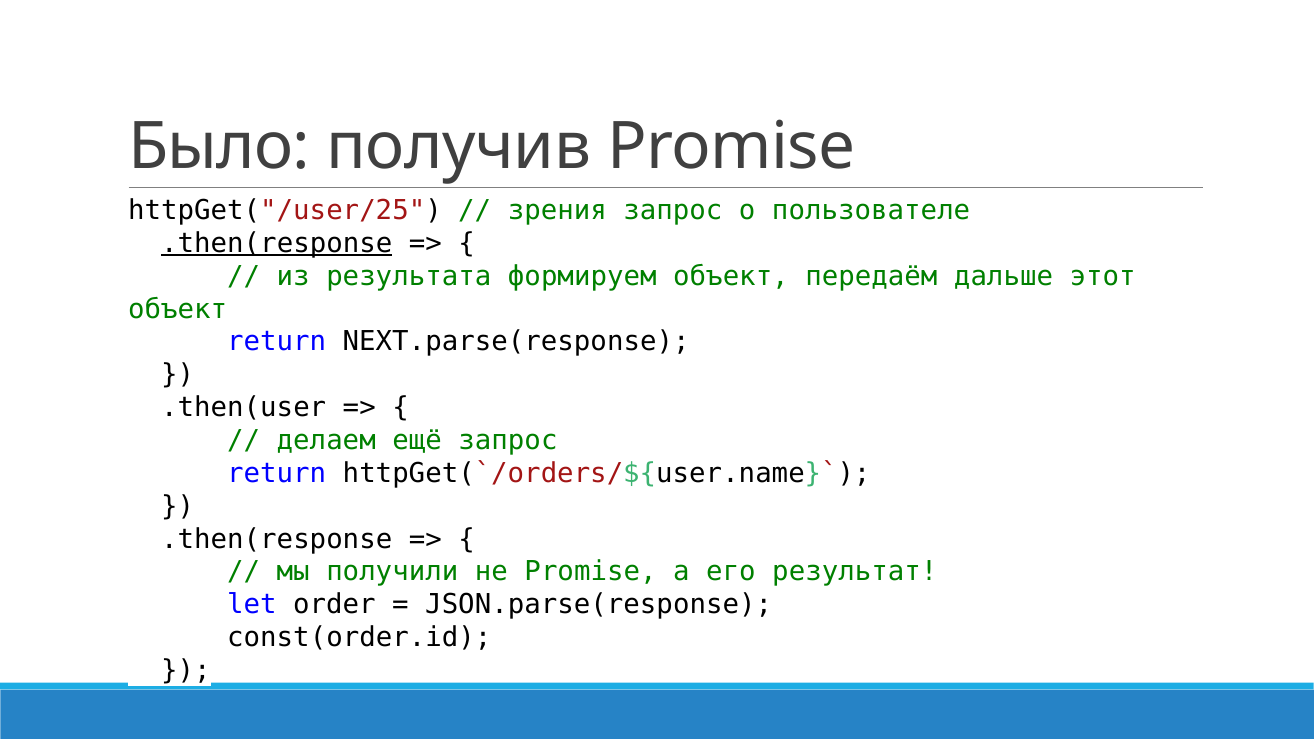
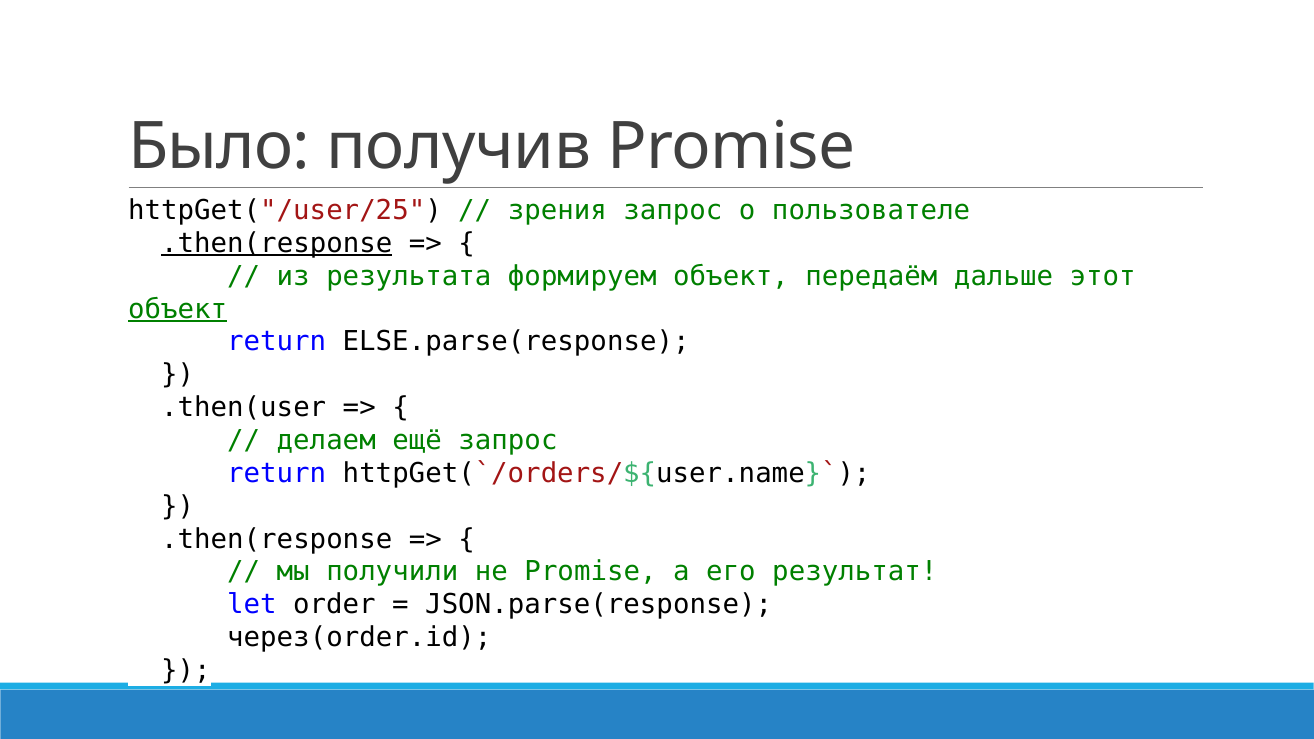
объект underline: none -> present (178, 309)
NEXT.parse(response: NEXT.parse(response -> ELSE.parse(response (516, 342)
const(order.id: const(order.id -> через(order.id (359, 638)
